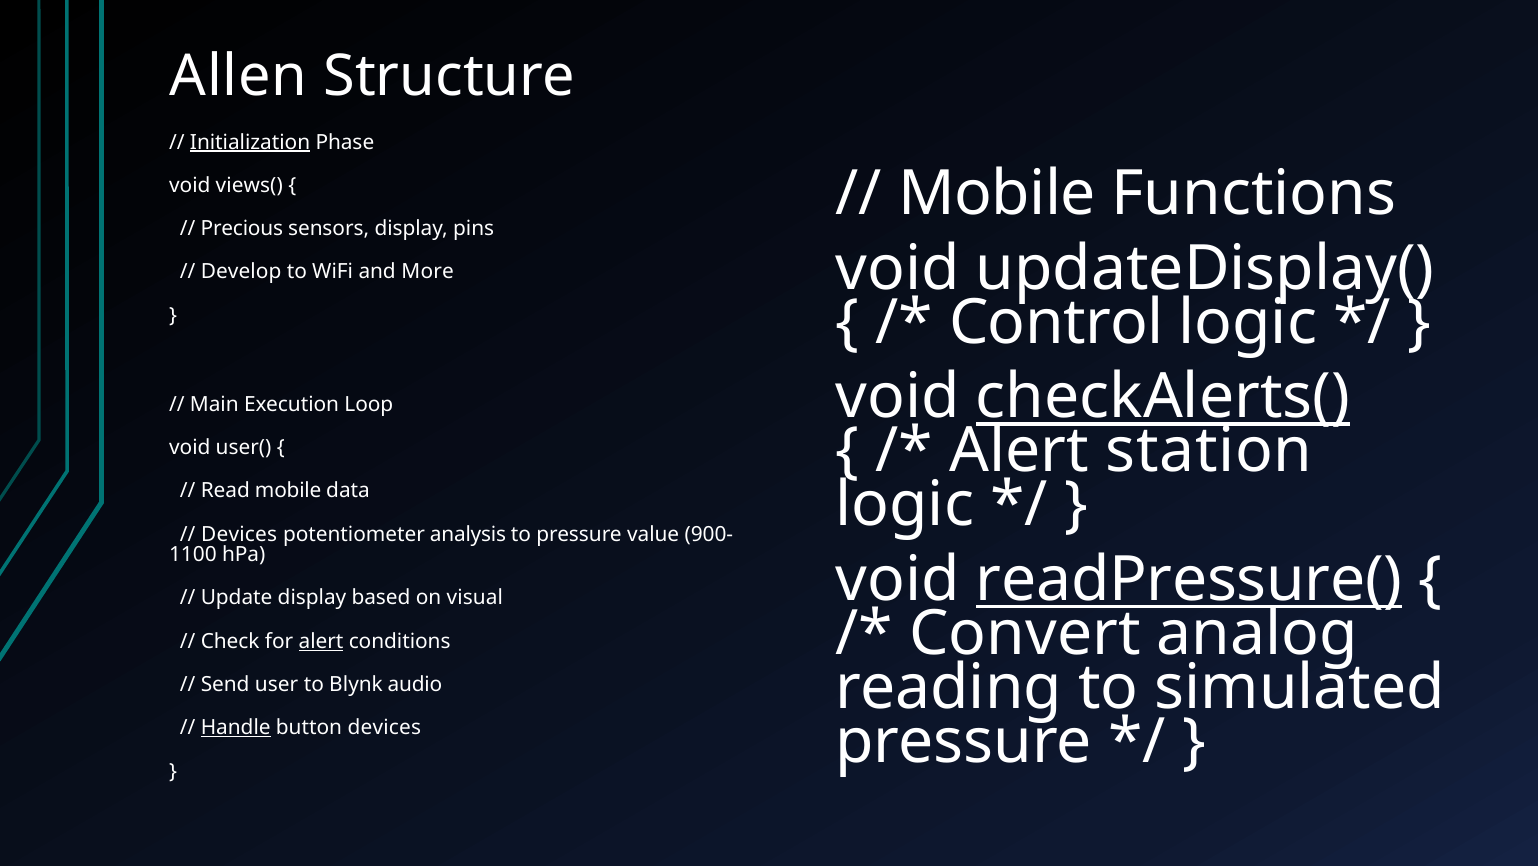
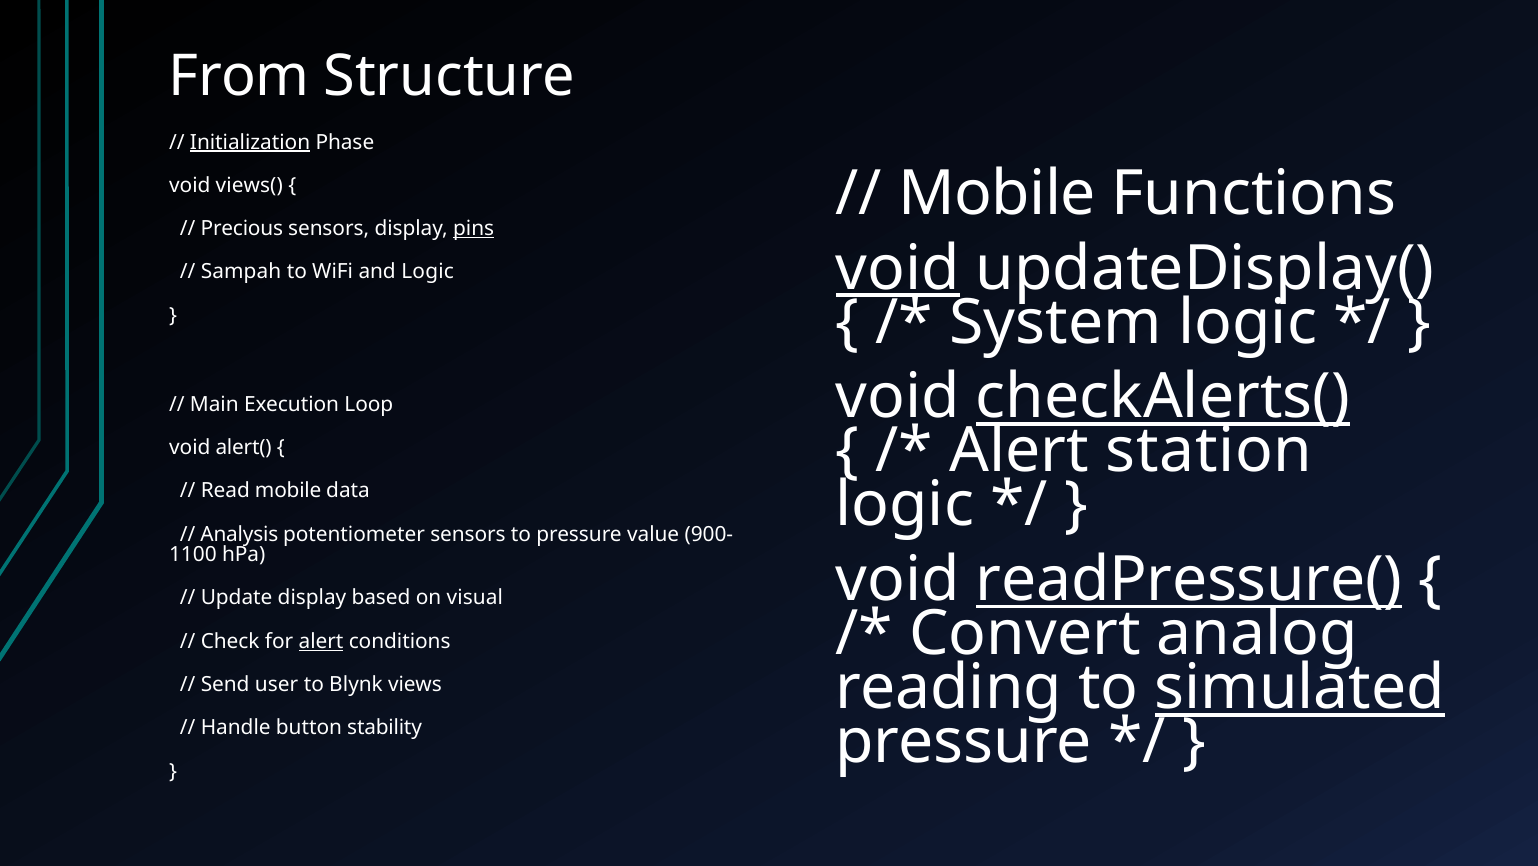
Allen: Allen -> From (239, 76)
pins underline: none -> present (474, 229)
void underline: none -> present (898, 268)
Develop: Develop -> Sampah (241, 272)
and More: More -> Logic (428, 272)
Control: Control -> System (1056, 322)
user(: user( -> alert( (244, 447)
Devices: Devices -> Analysis (239, 534)
potentiometer analysis: analysis -> sensors (468, 534)
simulated underline: none -> present (1300, 687)
audio: audio -> views (415, 684)
Handle underline: present -> none (236, 727)
button devices: devices -> stability (385, 727)
